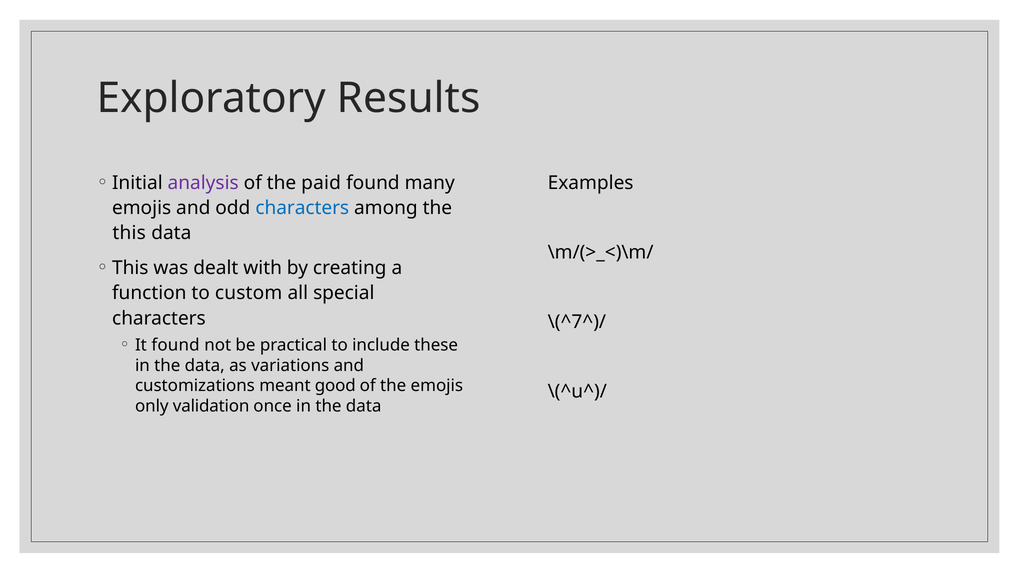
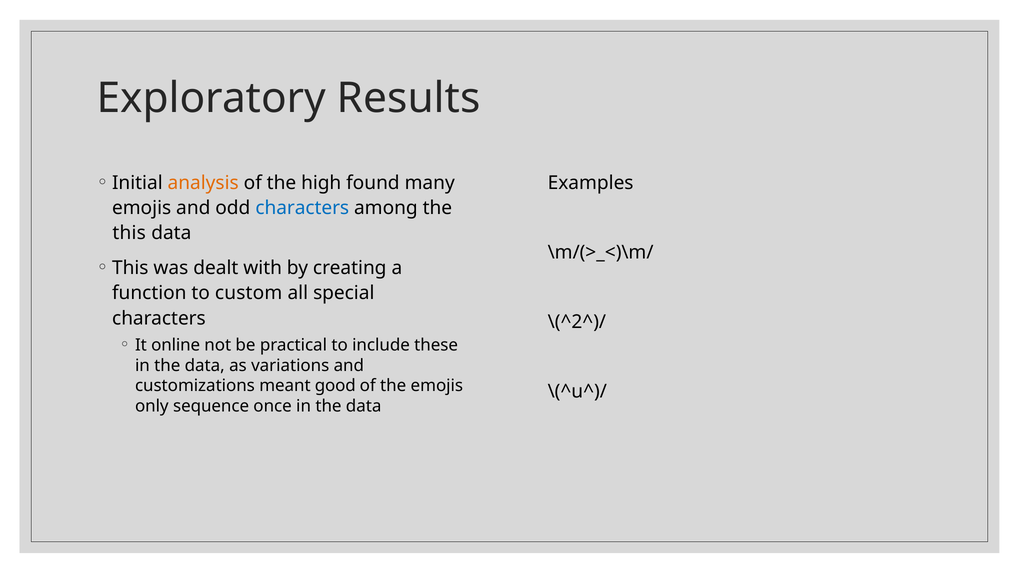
analysis colour: purple -> orange (203, 183)
paid: paid -> high (321, 183)
\(^7^)/: \(^7^)/ -> \(^2^)/ (577, 322)
It found: found -> online (176, 345)
validation: validation -> sequence (211, 406)
